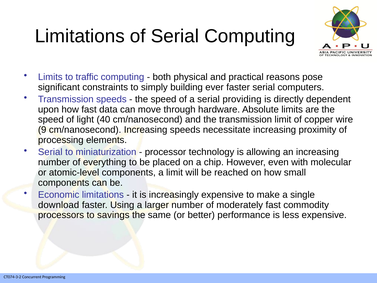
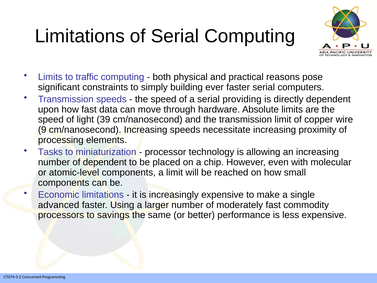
40: 40 -> 39 (103, 120)
Serial: Serial -> Tasks (50, 152)
of everything: everything -> dependent (105, 162)
download: download -> advanced (59, 205)
